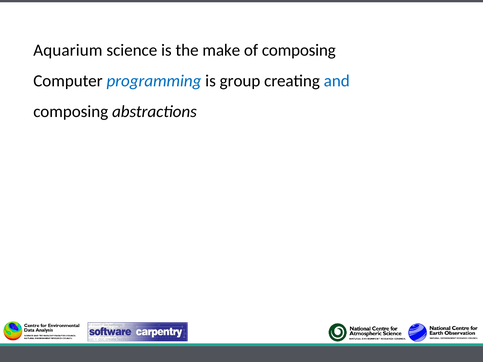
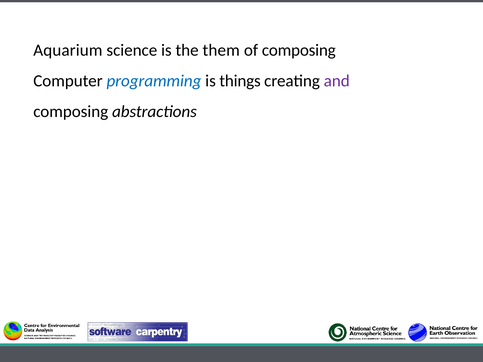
make: make -> them (221, 50)
group: group -> things (240, 81)
and colour: blue -> purple (337, 81)
